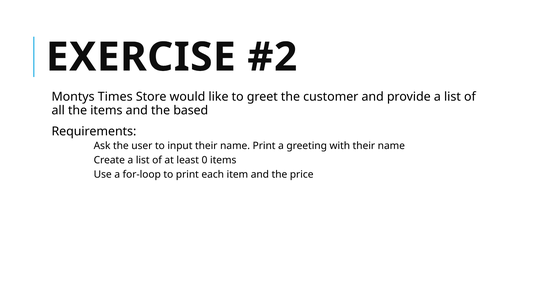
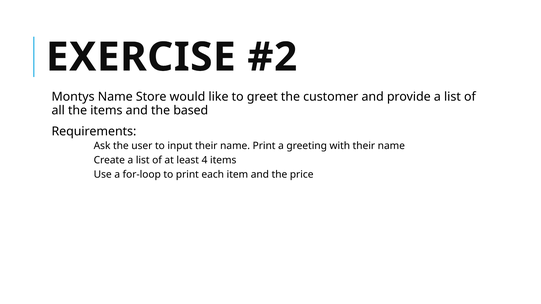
Montys Times: Times -> Name (115, 97)
0: 0 -> 4 (205, 160)
